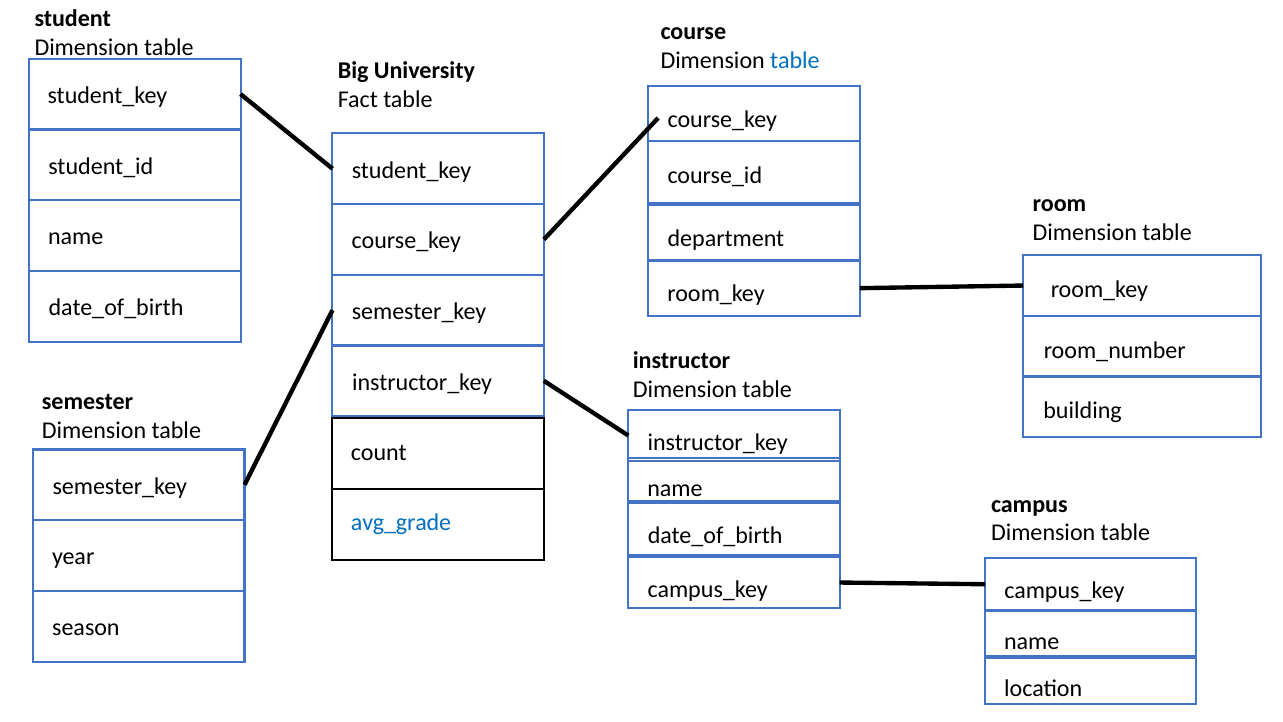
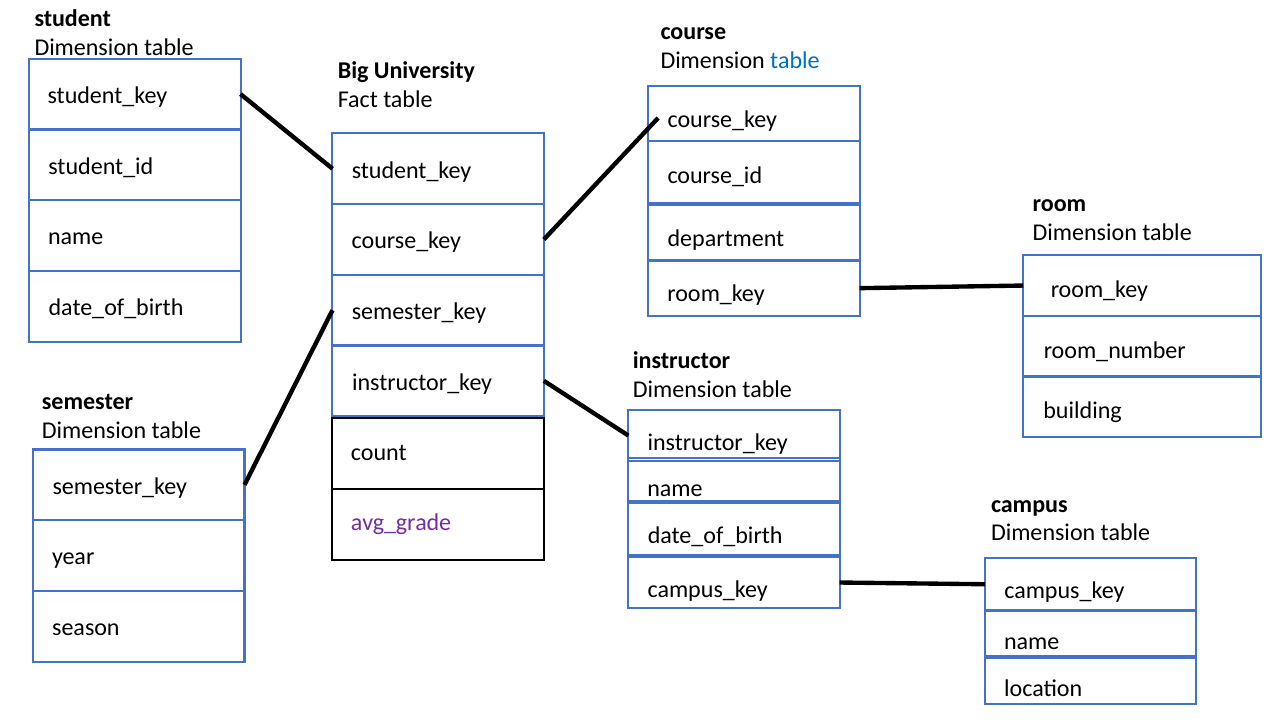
avg_grade colour: blue -> purple (401, 522)
